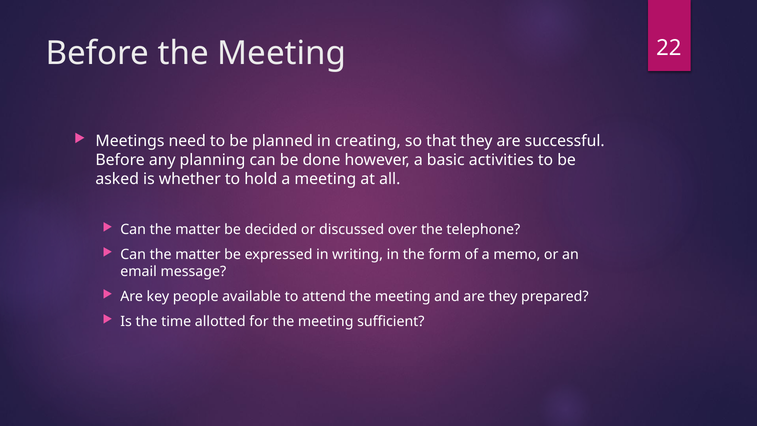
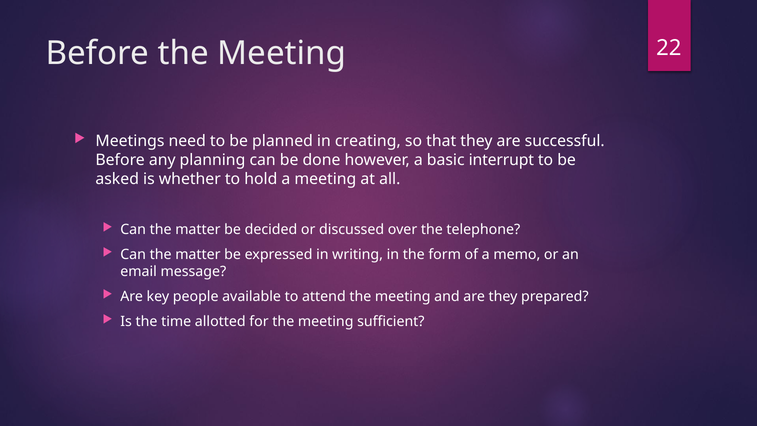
activities: activities -> interrupt (501, 160)
